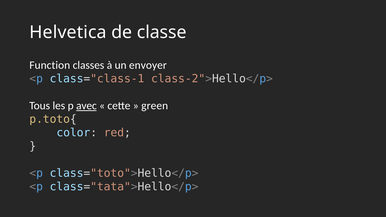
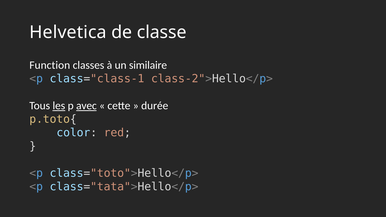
envoyer: envoyer -> similaire (148, 65)
les underline: none -> present (59, 106)
green: green -> durée (155, 106)
